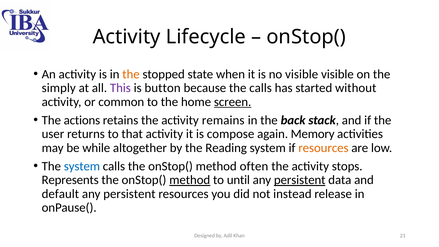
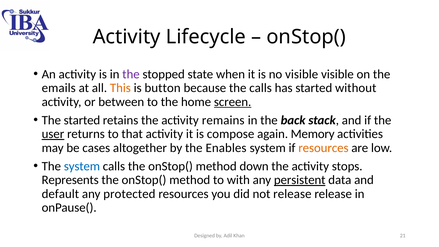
the colour: orange -> purple (131, 74)
simply: simply -> emails (59, 88)
This colour: purple -> orange (120, 88)
common: common -> between (121, 102)
The actions: actions -> started (82, 120)
user underline: none -> present (53, 134)
while: while -> cases (96, 148)
Reading: Reading -> Enables (226, 148)
often: often -> down (254, 166)
method underline: present -> none (190, 180)
until: until -> with (238, 180)
persistent: persistent -> protected (129, 194)
not instead: instead -> release (292, 194)
